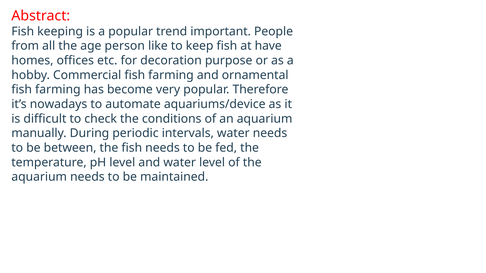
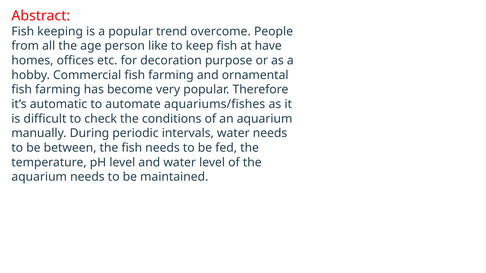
important: important -> overcome (221, 31)
nowadays: nowadays -> automatic (59, 104)
aquariums/device: aquariums/device -> aquariums/fishes (215, 104)
